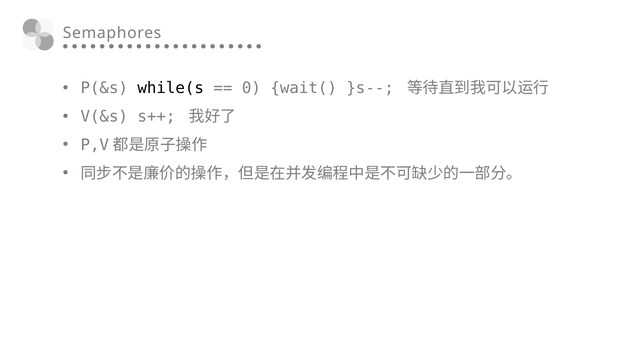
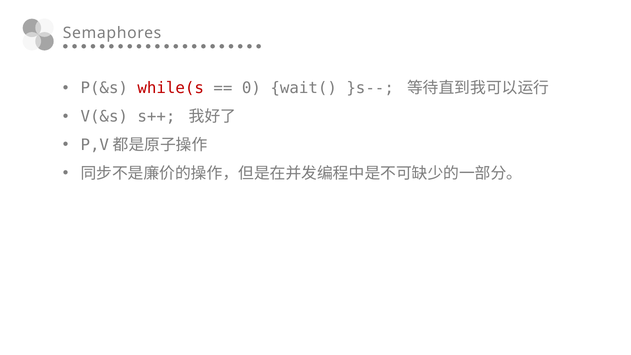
while(s colour: black -> red (171, 88)
